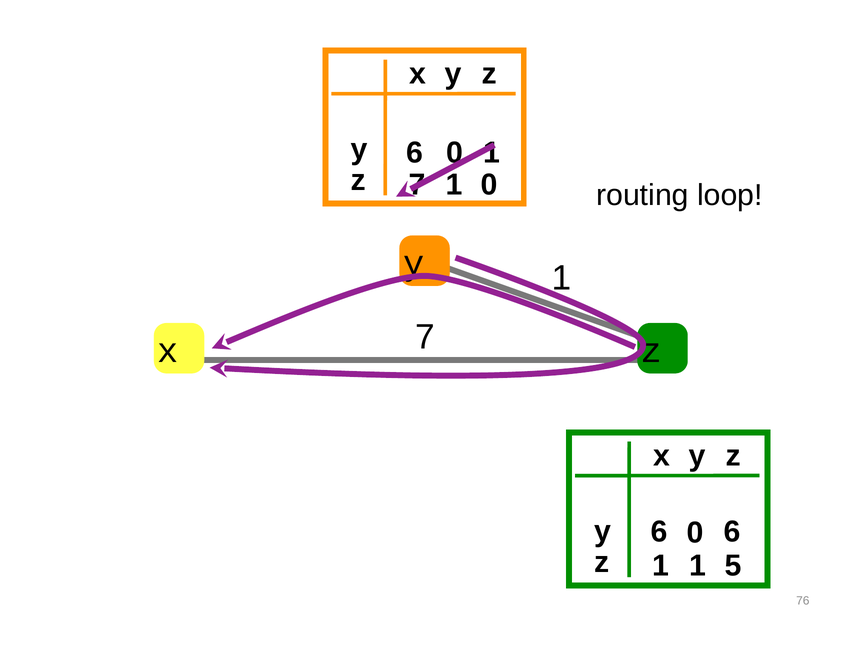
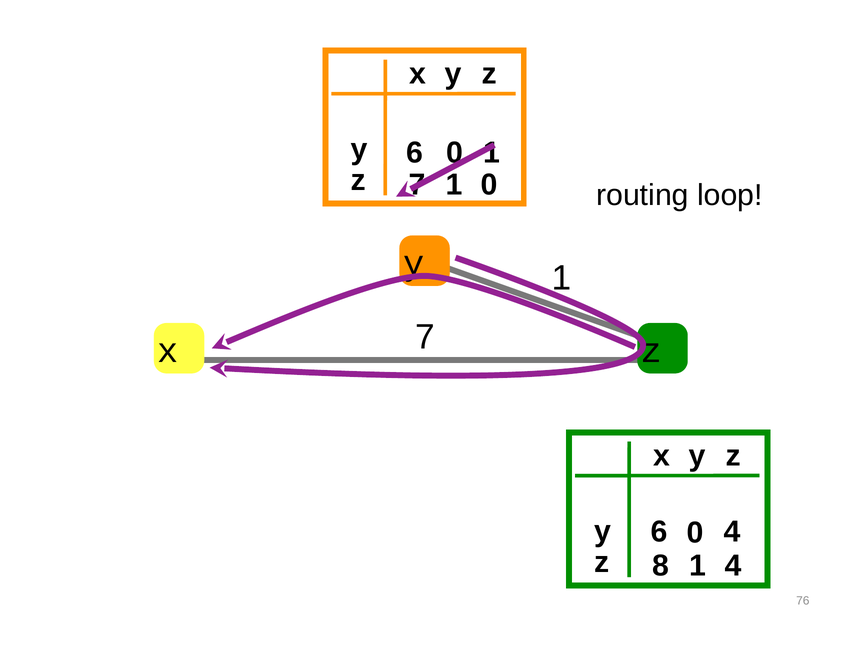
0 6: 6 -> 4 (732, 532)
z 1: 1 -> 8 (661, 565)
1 5: 5 -> 4 (733, 565)
